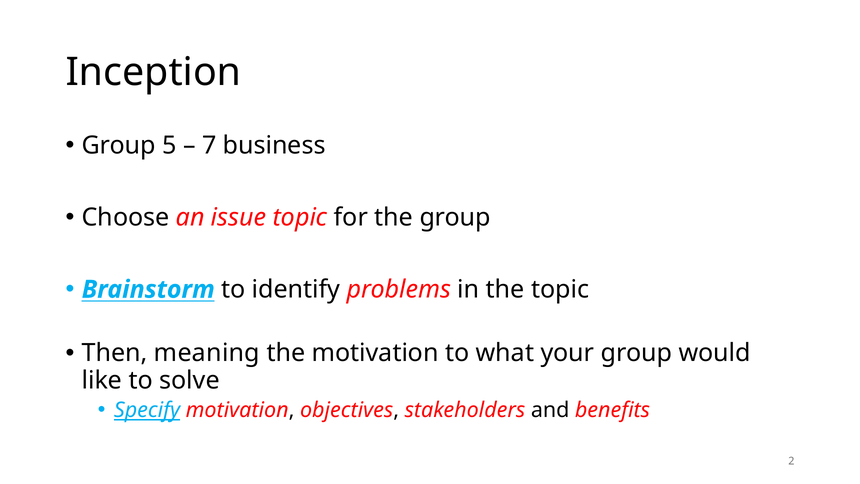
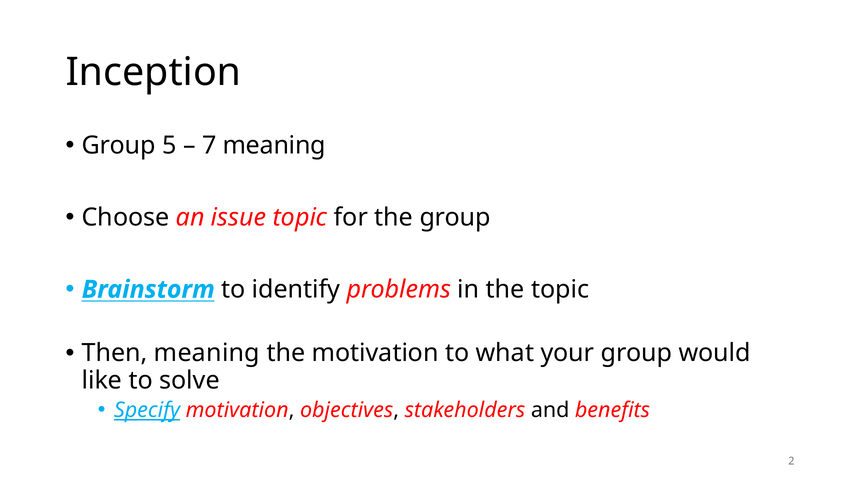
7 business: business -> meaning (274, 145)
